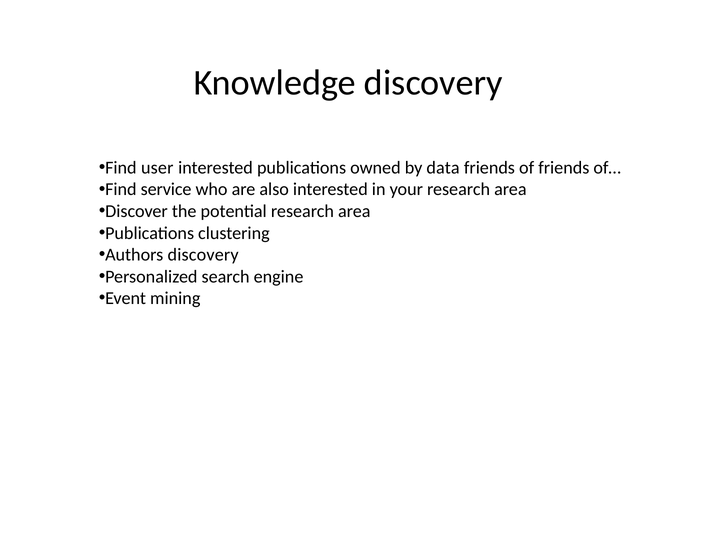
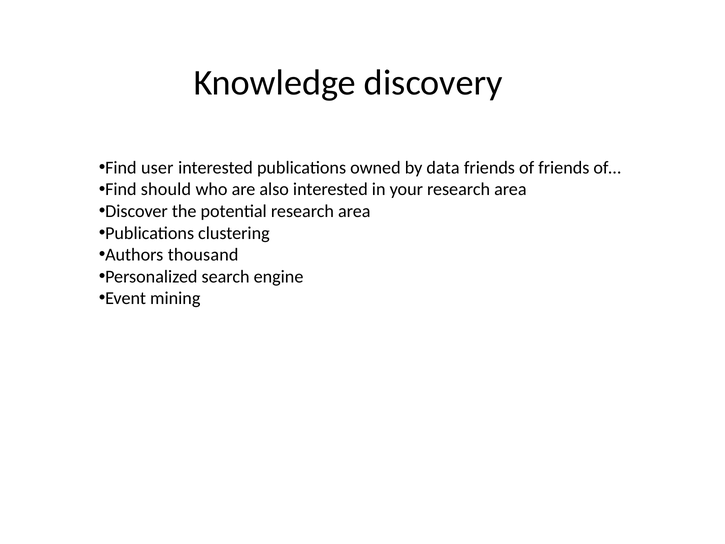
service: service -> should (166, 189)
Authors discovery: discovery -> thousand (203, 255)
